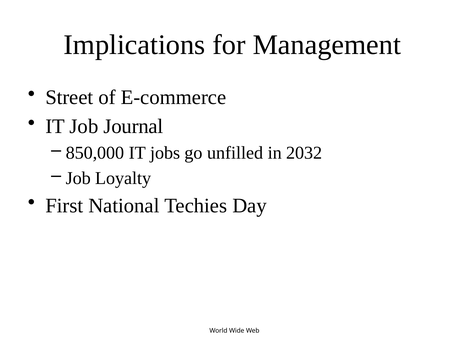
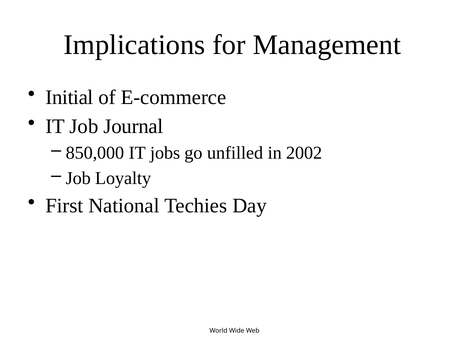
Street: Street -> Initial (69, 98)
2032: 2032 -> 2002 (304, 153)
